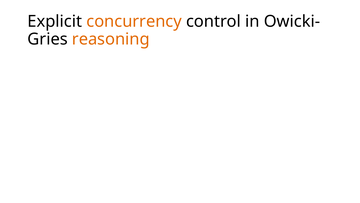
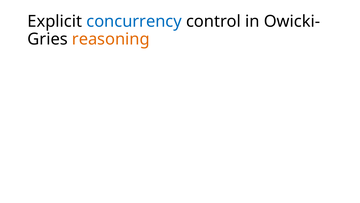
concurrency colour: orange -> blue (134, 21)
